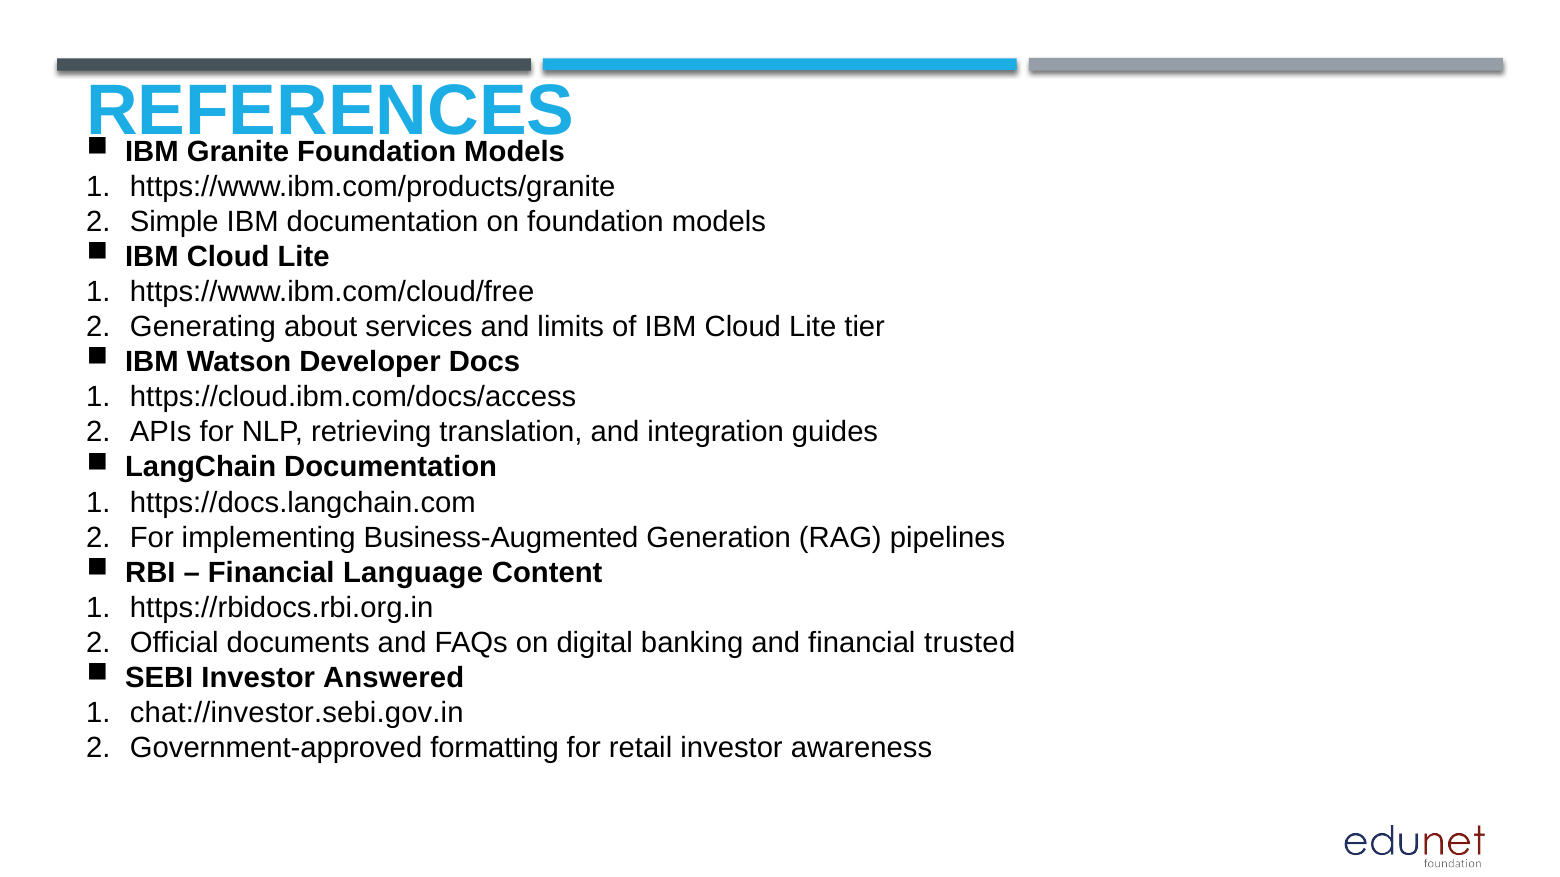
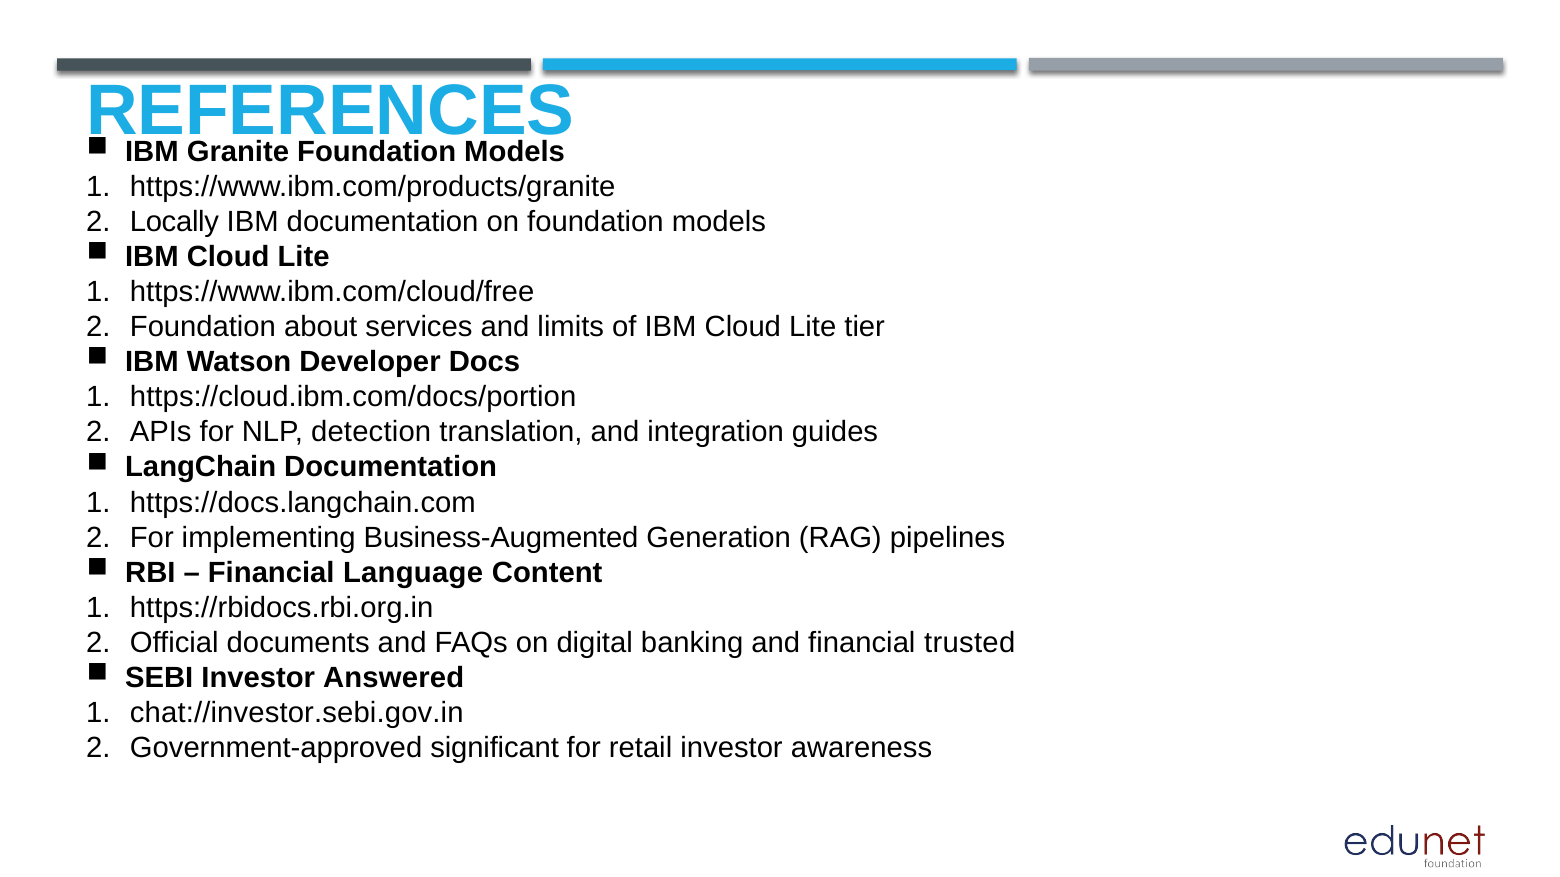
Simple: Simple -> Locally (174, 222)
Generating: Generating -> Foundation (203, 327)
https://cloud.ibm.com/docs/access: https://cloud.ibm.com/docs/access -> https://cloud.ibm.com/docs/portion (353, 397)
retrieving: retrieving -> detection (371, 433)
formatting: formatting -> significant (495, 748)
